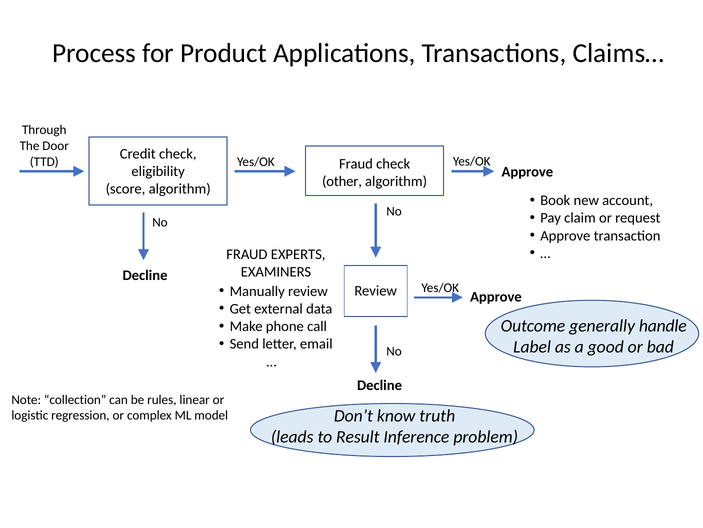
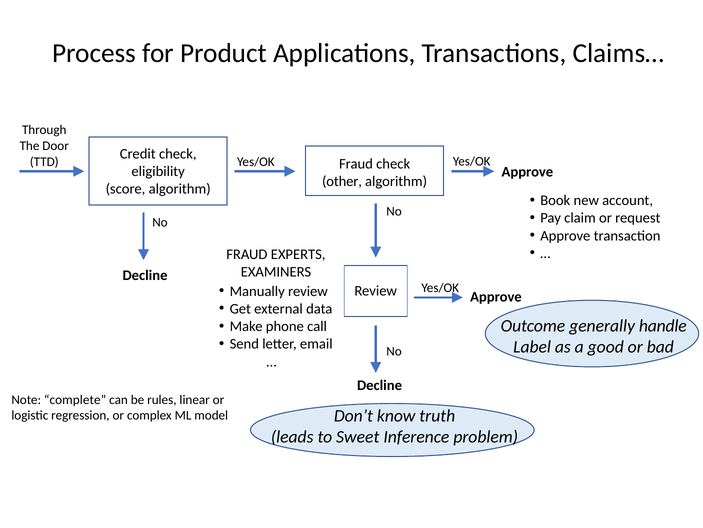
collection: collection -> complete (75, 399)
Result: Result -> Sweet (358, 437)
